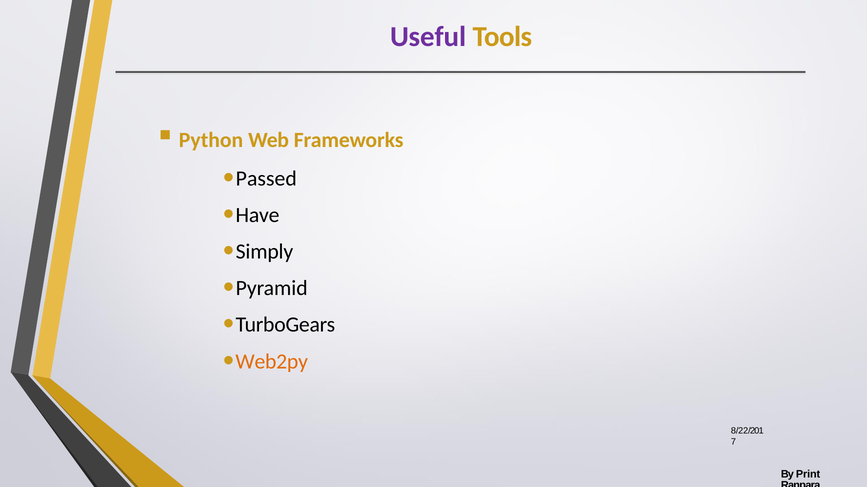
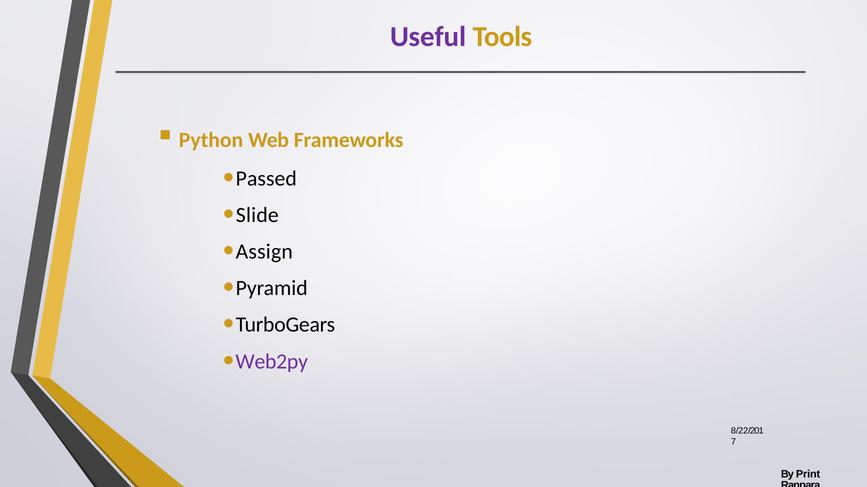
Have: Have -> Slide (257, 215)
Simply: Simply -> Assign (264, 252)
Web2py colour: orange -> purple (272, 362)
